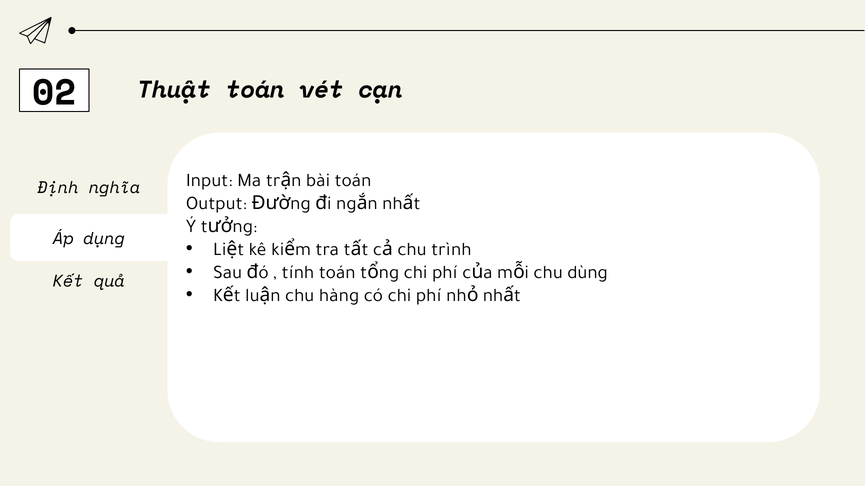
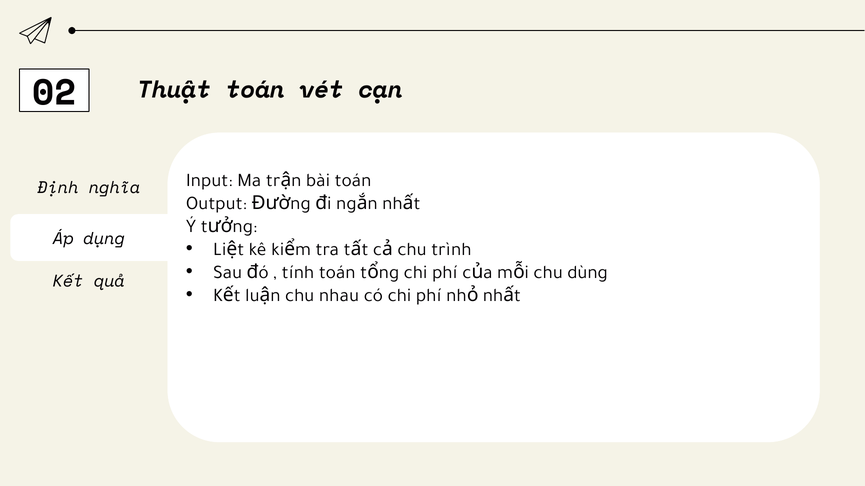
hàng: hàng -> nhau (339, 295)
